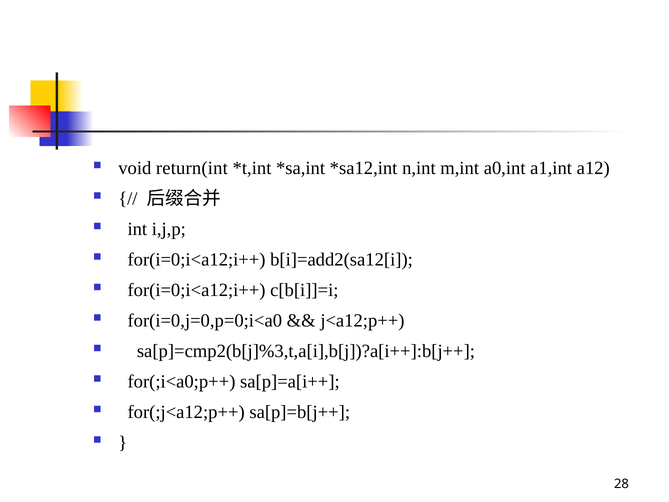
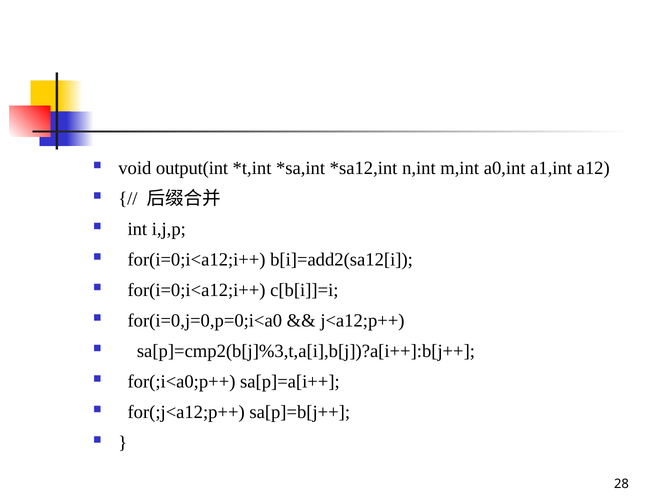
return(int: return(int -> output(int (192, 168)
